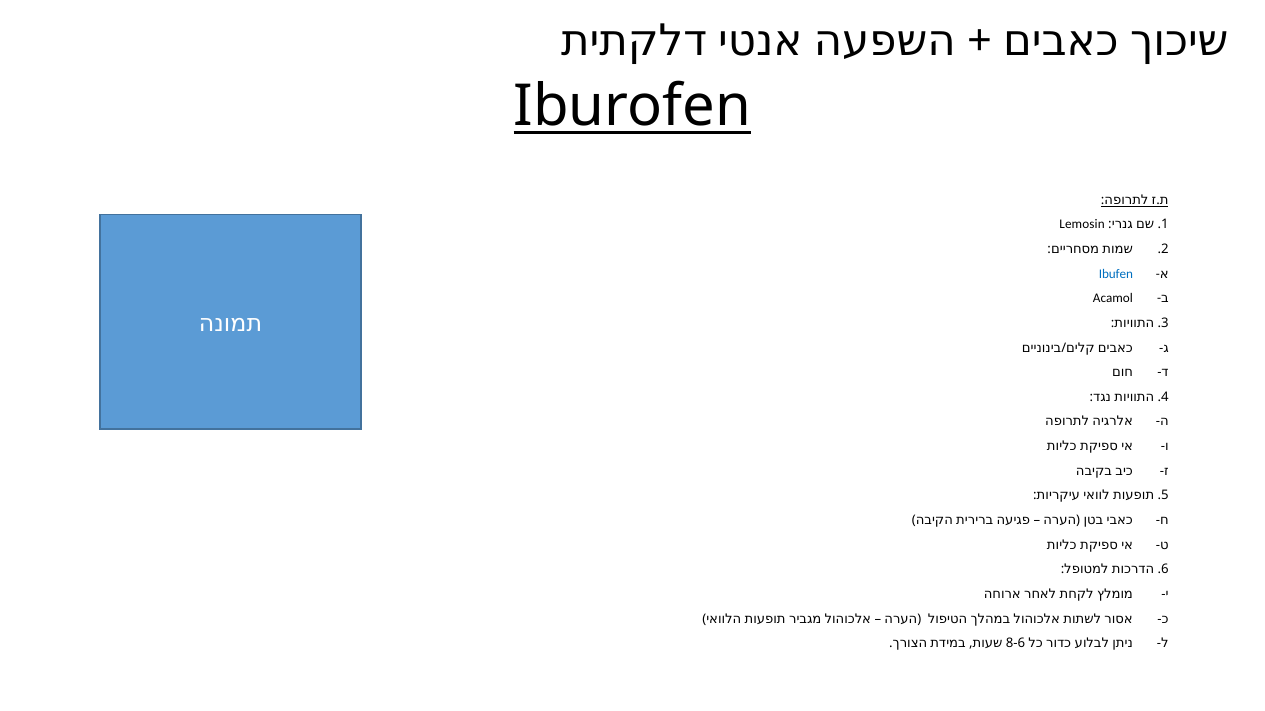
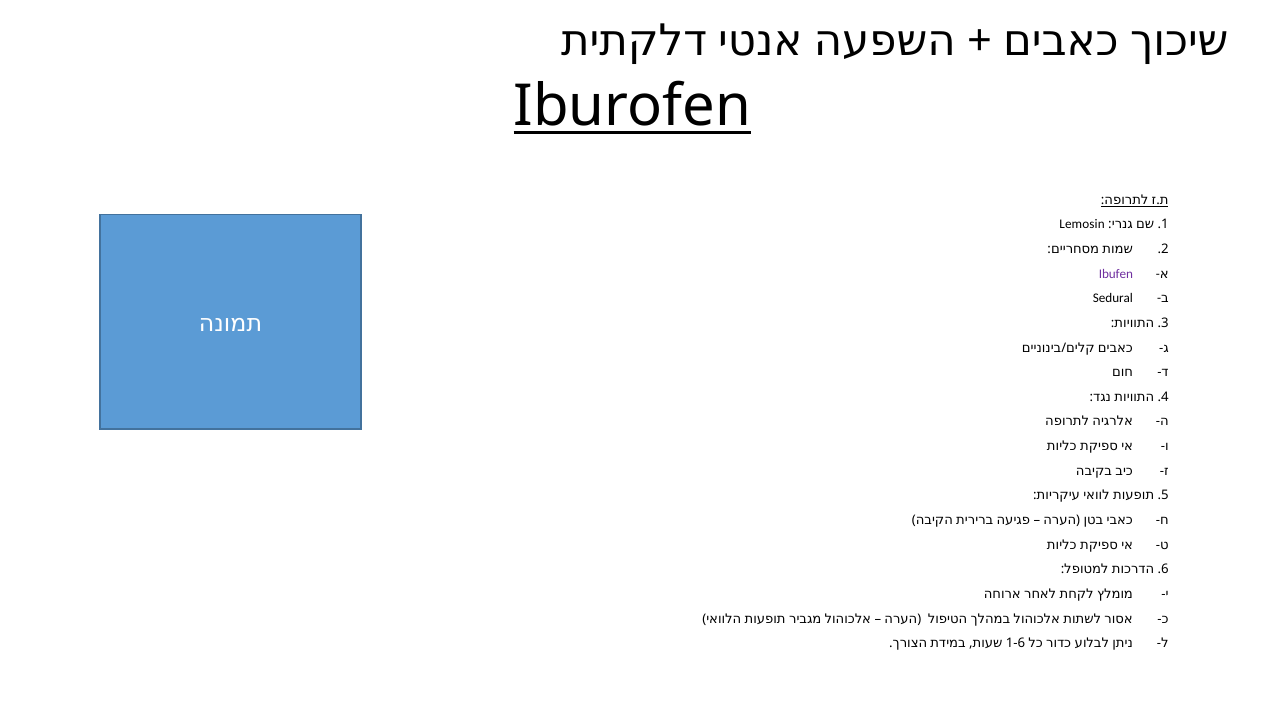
Ibufen colour: blue -> purple (1116, 274)
Acamol: Acamol -> Sedural (1113, 299)
8-6: 8-6 -> 1-6 (1015, 644)
